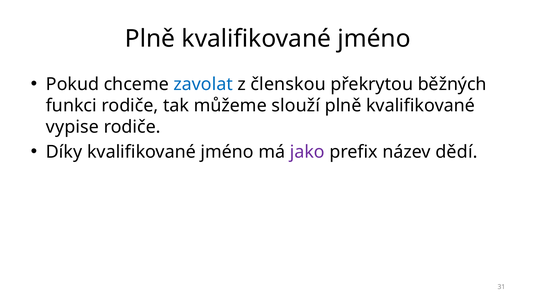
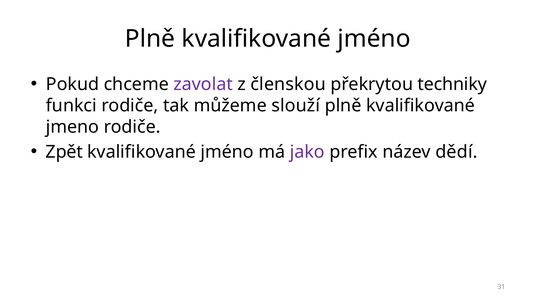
zavolat colour: blue -> purple (203, 84)
běžných: běžných -> techniky (452, 84)
vypise: vypise -> jmeno (73, 127)
Díky: Díky -> Zpět (64, 152)
